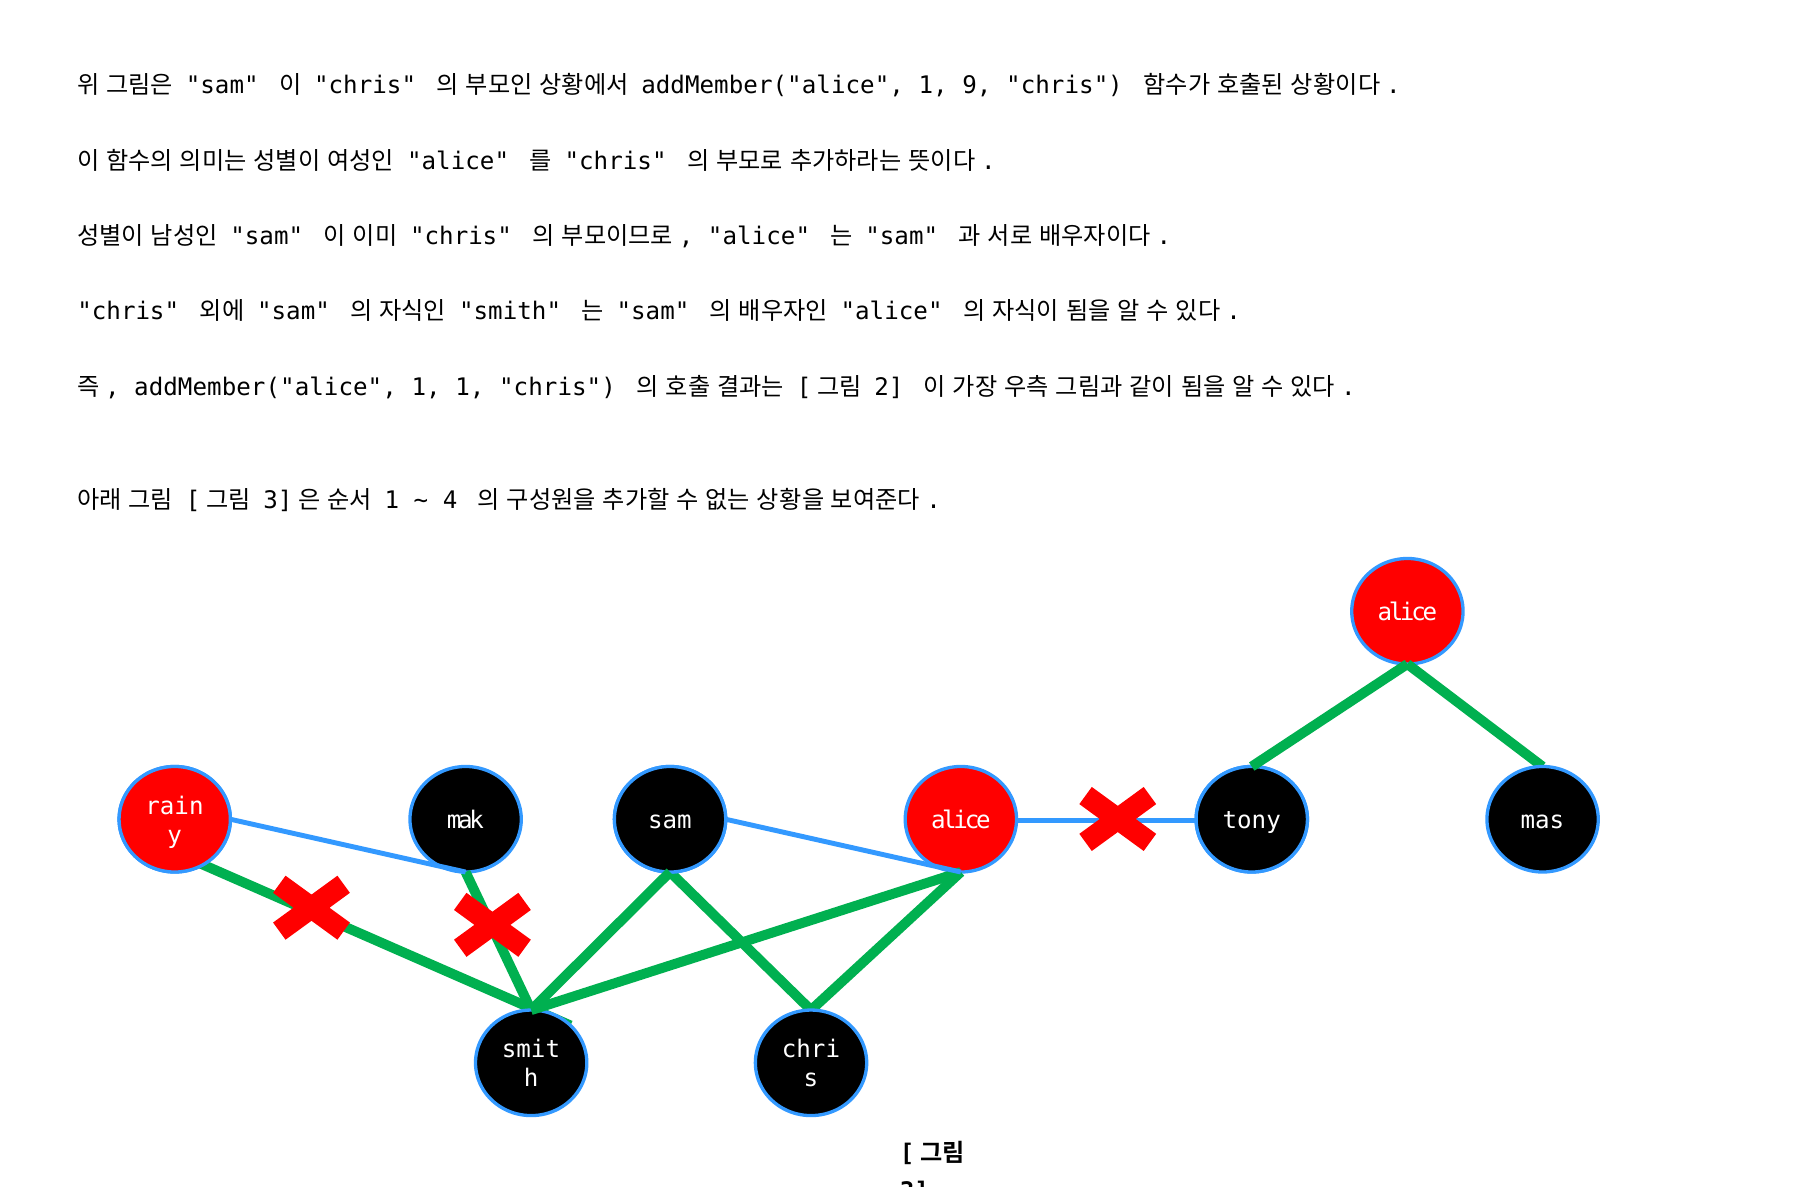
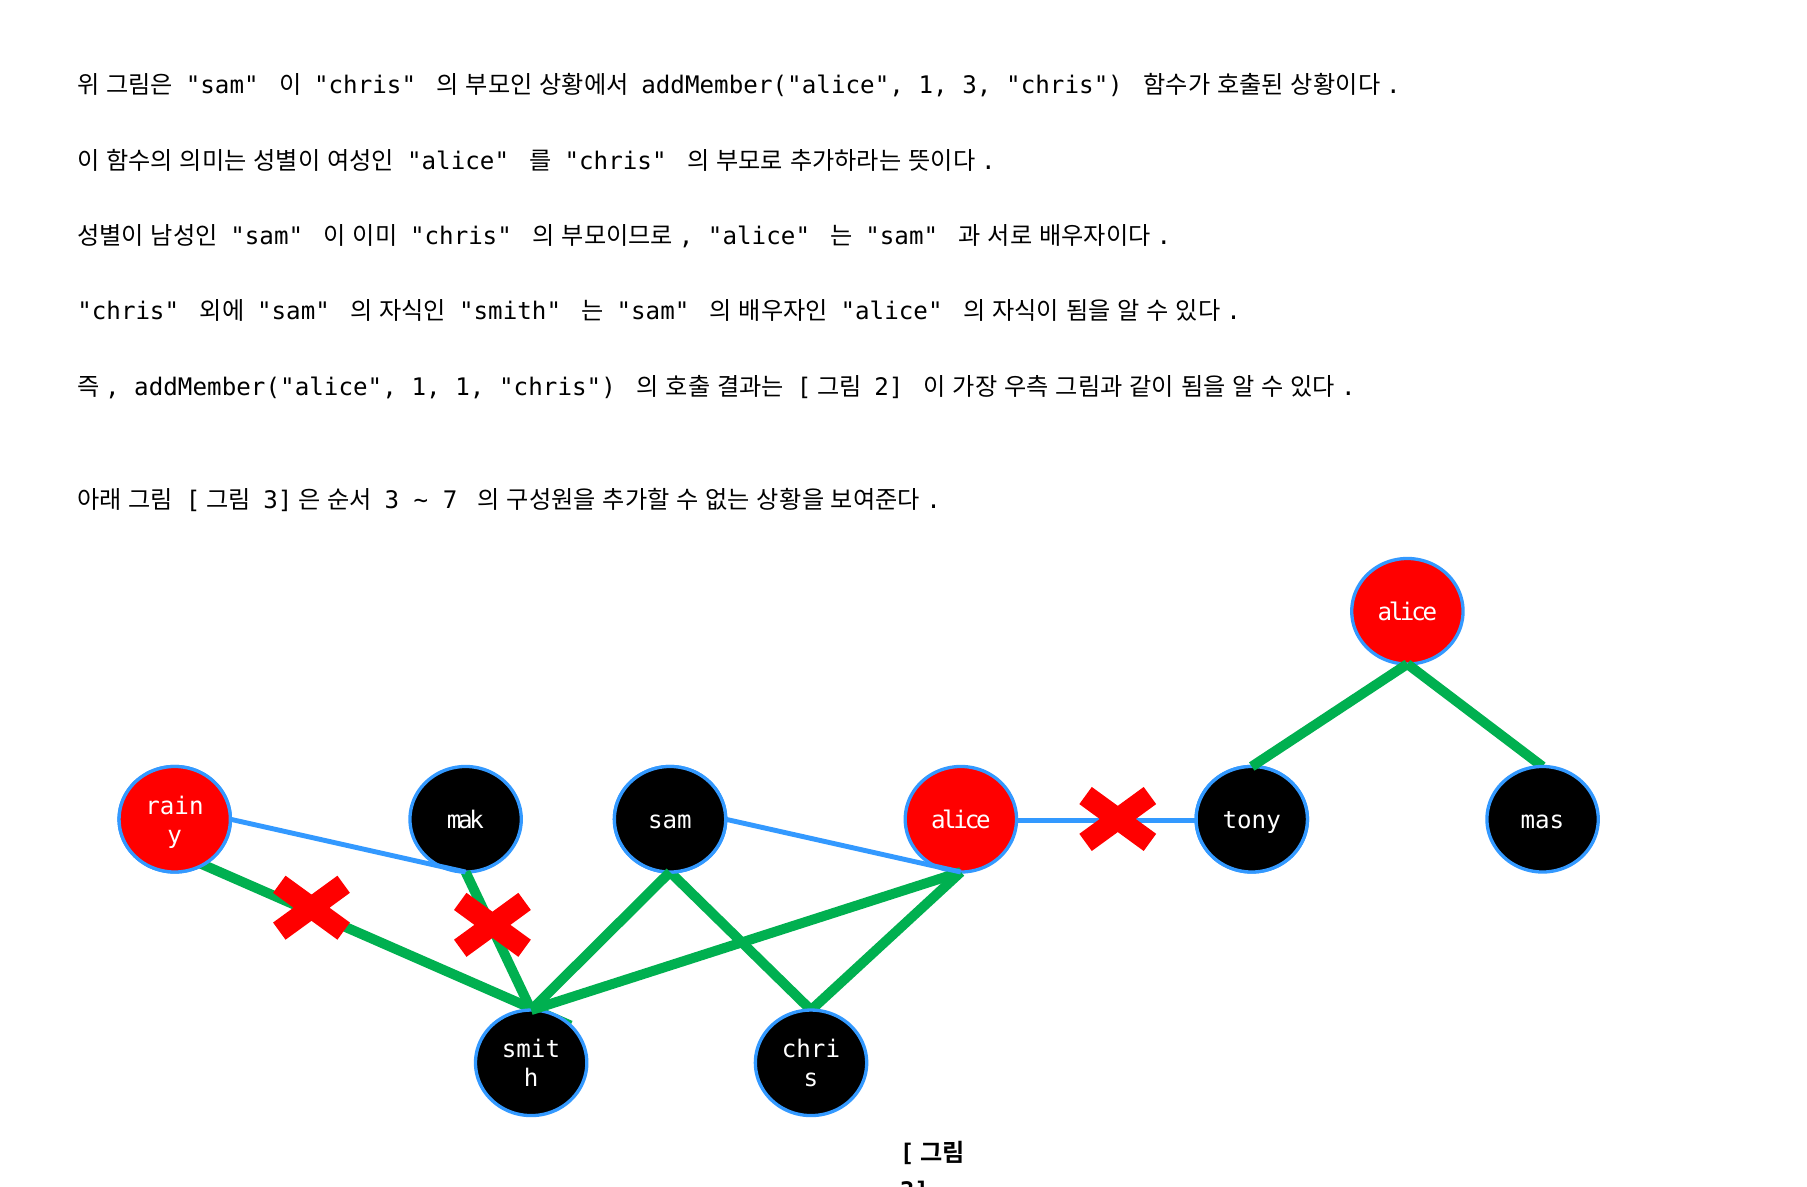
1 9: 9 -> 3 (977, 86)
1: 1 -> 3 (392, 500)
4: 4 -> 7 (450, 500)
